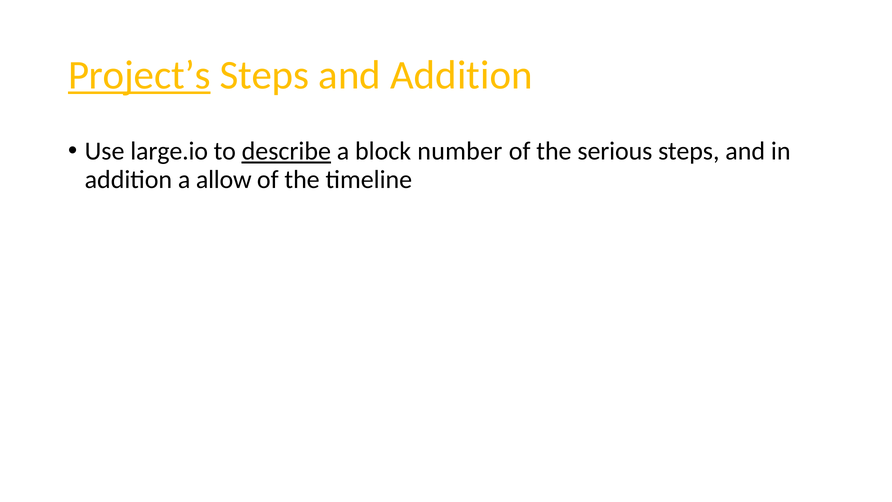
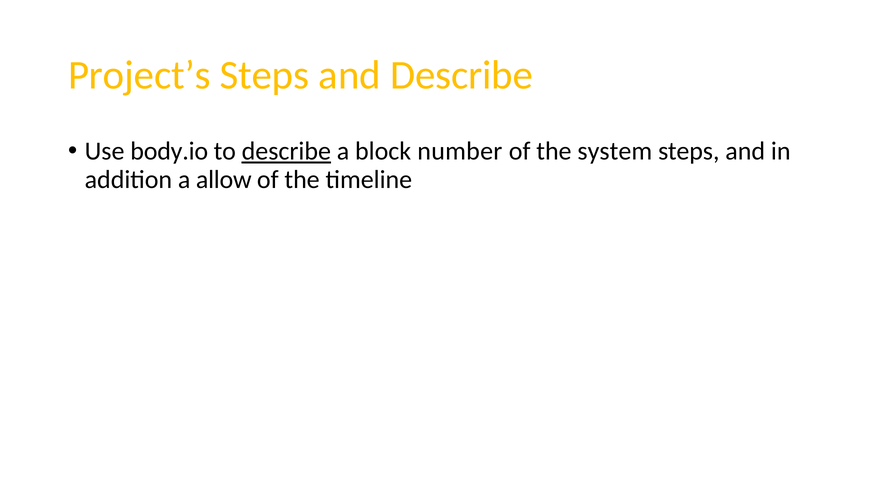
Project’s underline: present -> none (139, 75)
and Addition: Addition -> Describe (462, 75)
large.io: large.io -> body.io (169, 151)
serious: serious -> system (615, 151)
